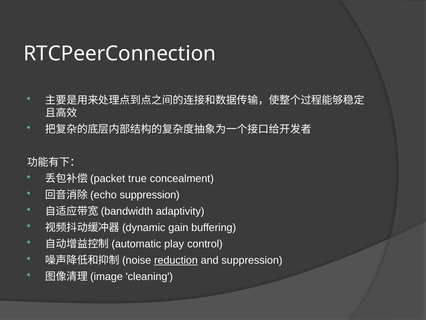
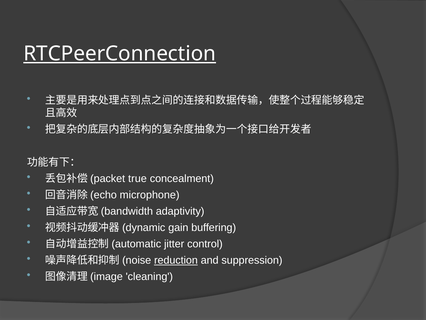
RTCPeerConnection underline: none -> present (120, 54)
suppression: suppression -> microphone (150, 195)
play: play -> jitter (174, 244)
